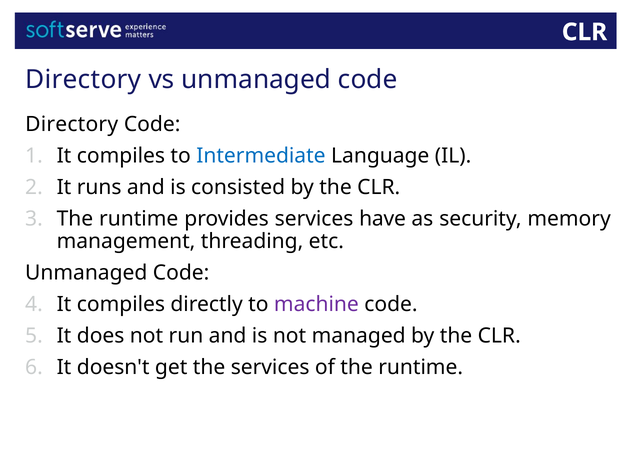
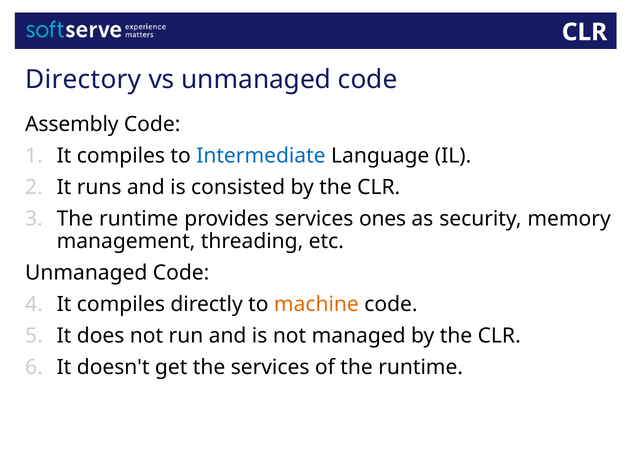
Directory: Directory -> Assembly (72, 124)
have: have -> ones (383, 219)
machine colour: purple -> orange (316, 304)
